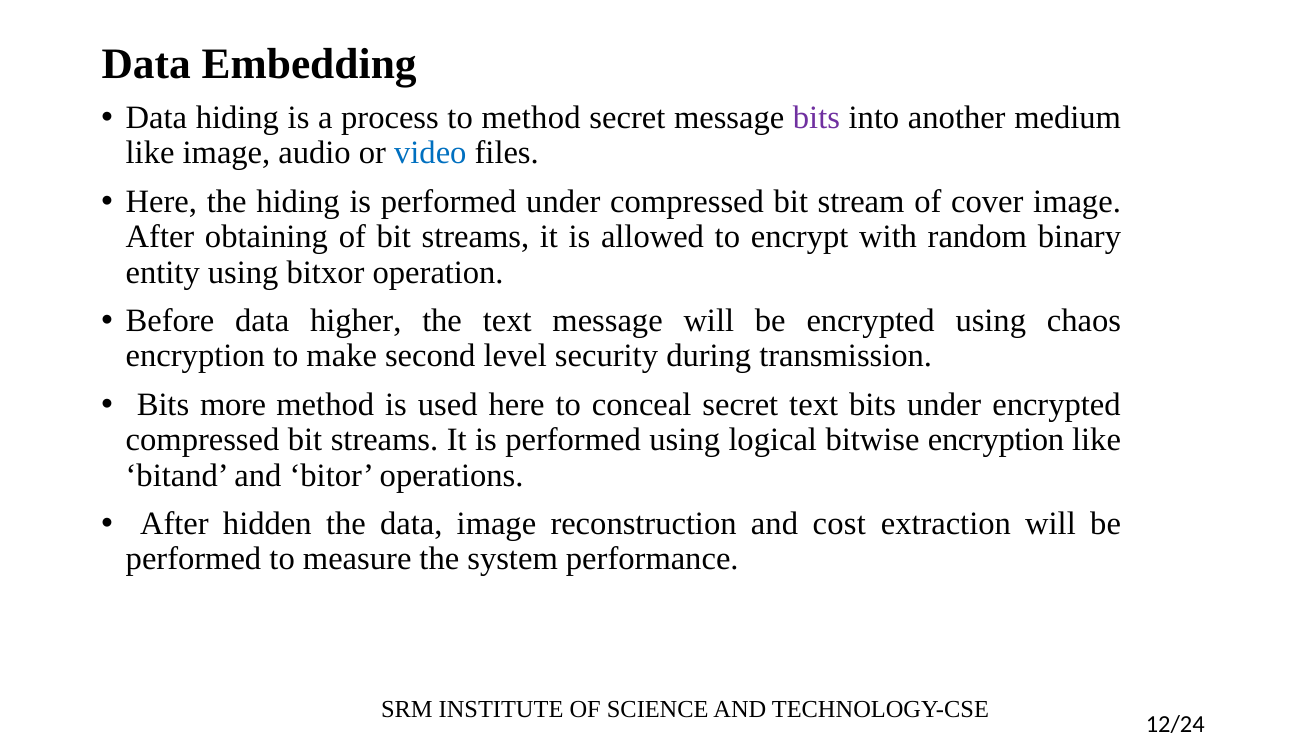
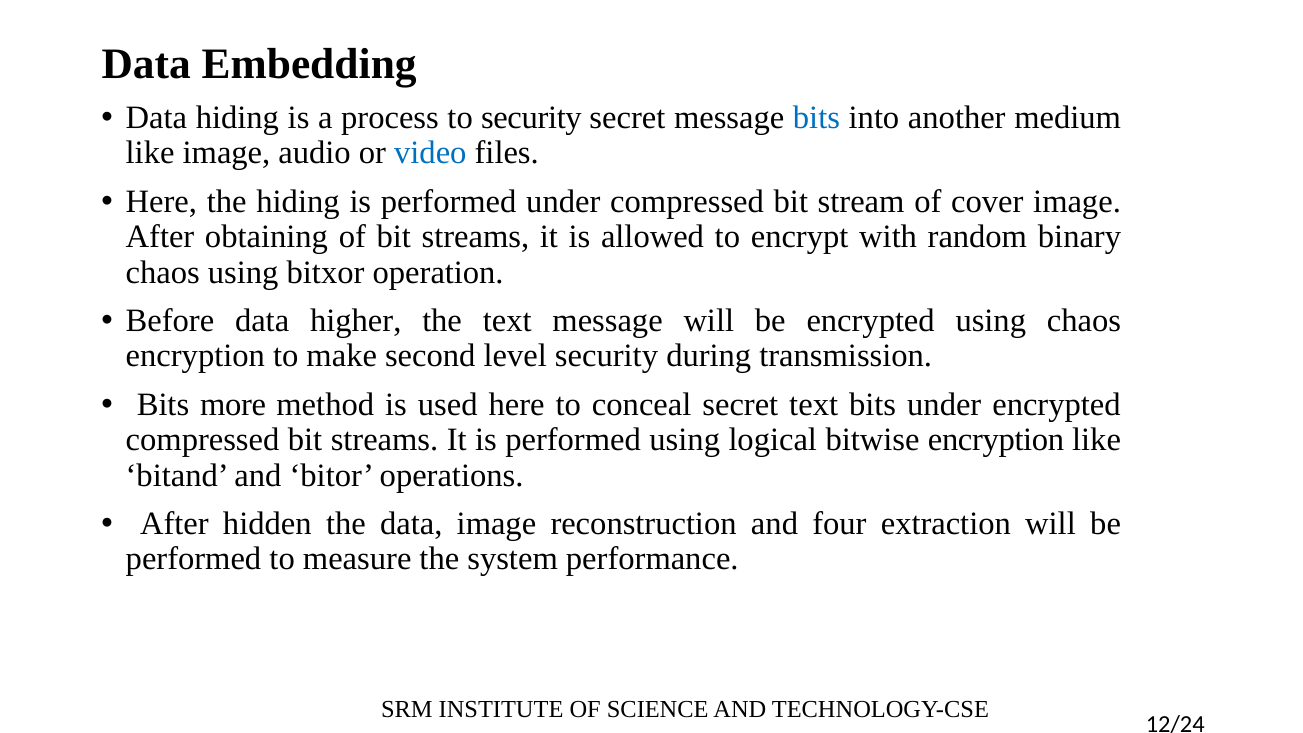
to method: method -> security (531, 118)
bits colour: purple -> blue (816, 118)
entity: entity -> chaos (163, 272)
cost: cost -> four (839, 524)
